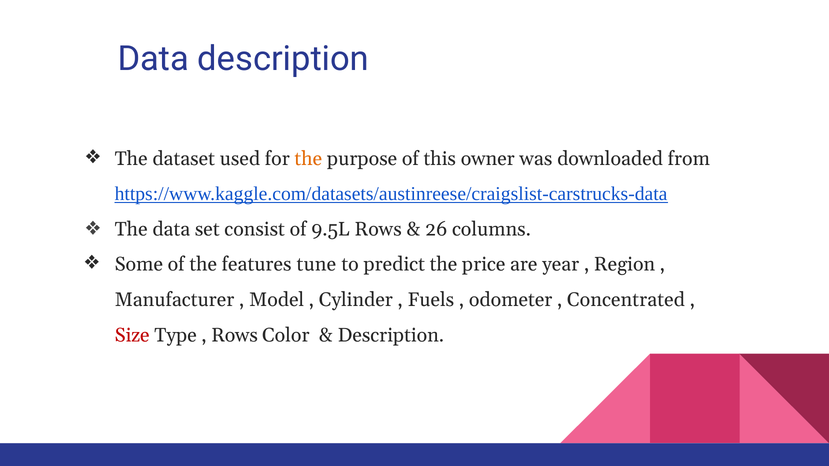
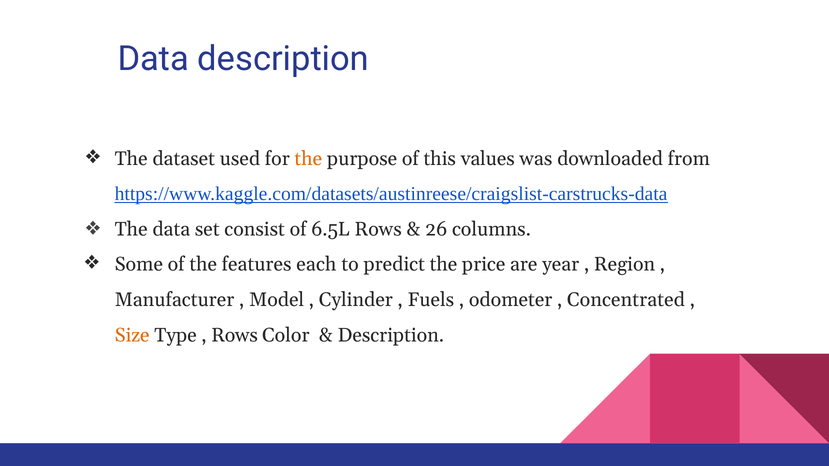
owner: owner -> values (488, 159)
9.5L: 9.5L -> 6.5L (331, 229)
tune: tune -> each (316, 265)
Size colour: red -> orange (132, 335)
